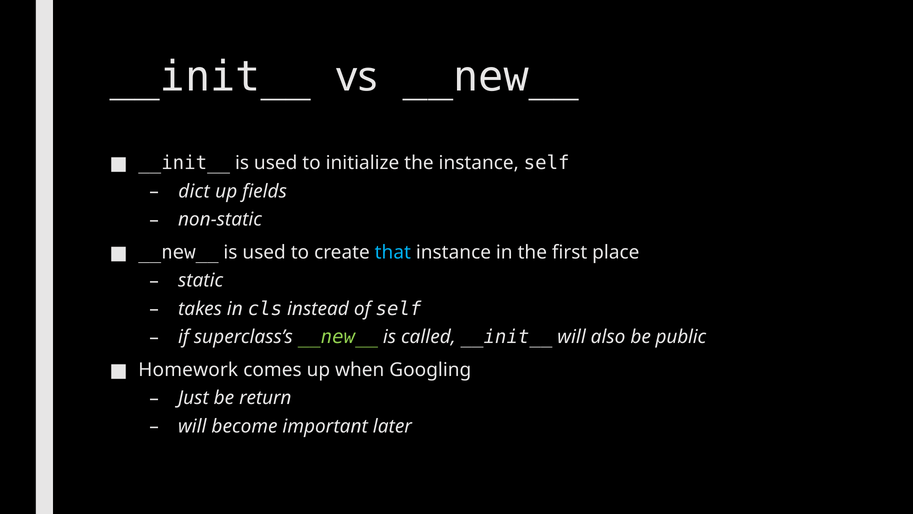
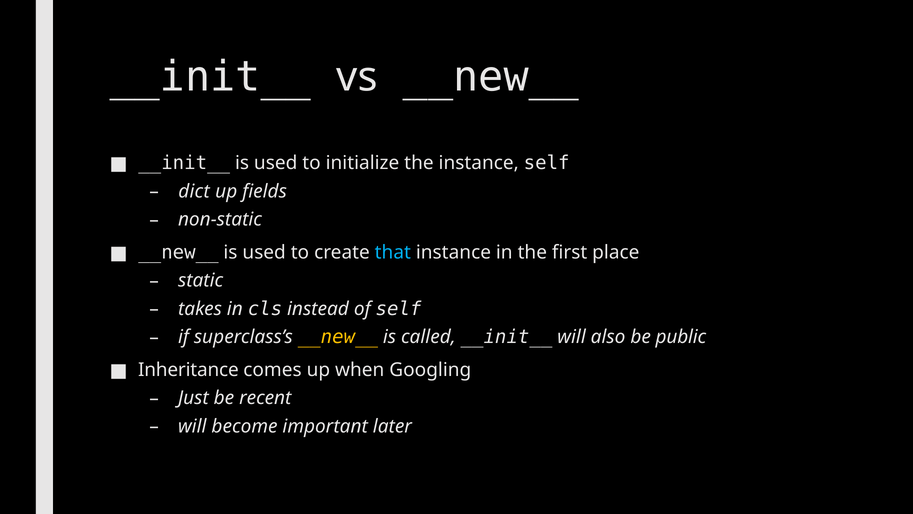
__new__ colour: light green -> yellow (338, 337)
Homework: Homework -> Inheritance (188, 370)
return: return -> recent (265, 398)
